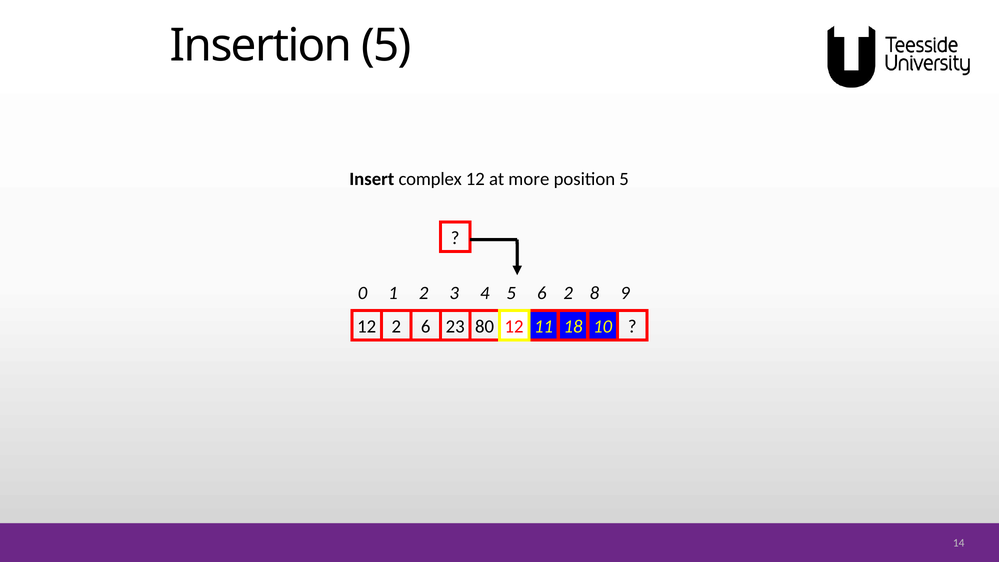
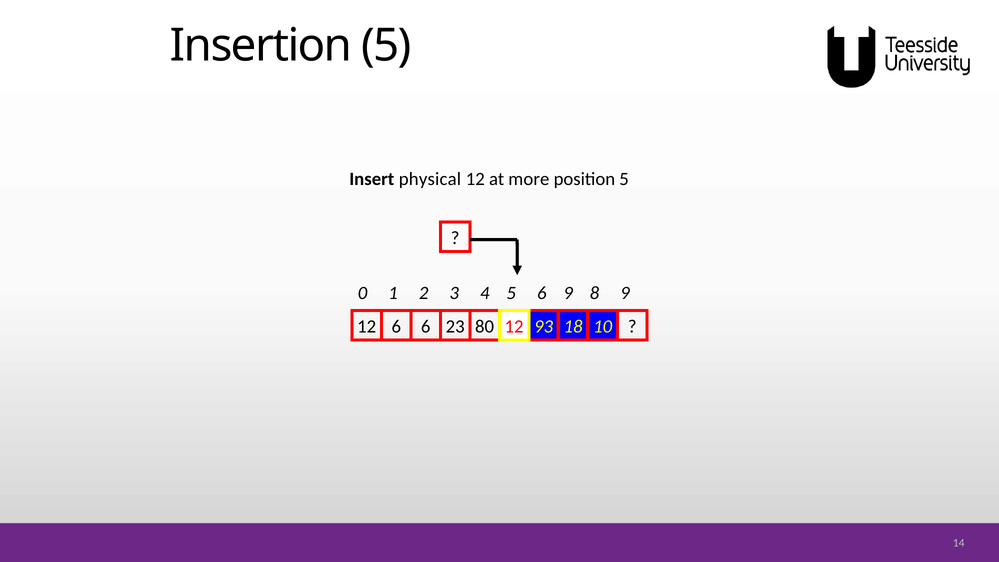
complex: complex -> physical (430, 179)
6 2: 2 -> 9 (568, 293)
12 2: 2 -> 6 (396, 327)
11: 11 -> 93 (544, 327)
